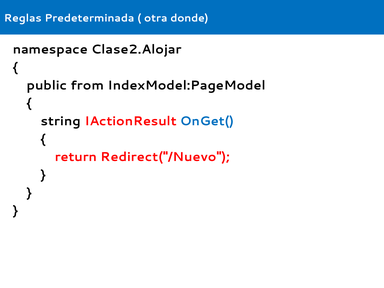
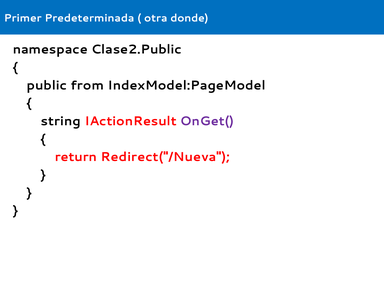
Reglas: Reglas -> Primer (23, 18)
Clase2.Alojar: Clase2.Alojar -> Clase2.Public (136, 49)
OnGet( colour: blue -> purple (207, 121)
Redirect("/Nuevo: Redirect("/Nuevo -> Redirect("/Nueva (165, 157)
